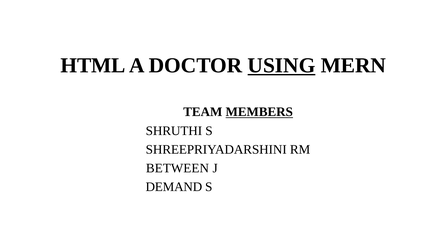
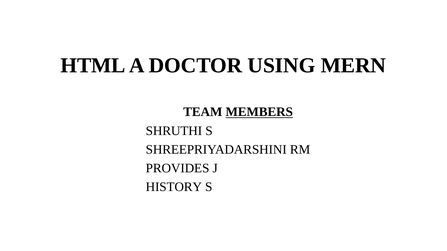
USING underline: present -> none (282, 66)
BETWEEN: BETWEEN -> PROVIDES (178, 168)
DEMAND: DEMAND -> HISTORY (174, 187)
